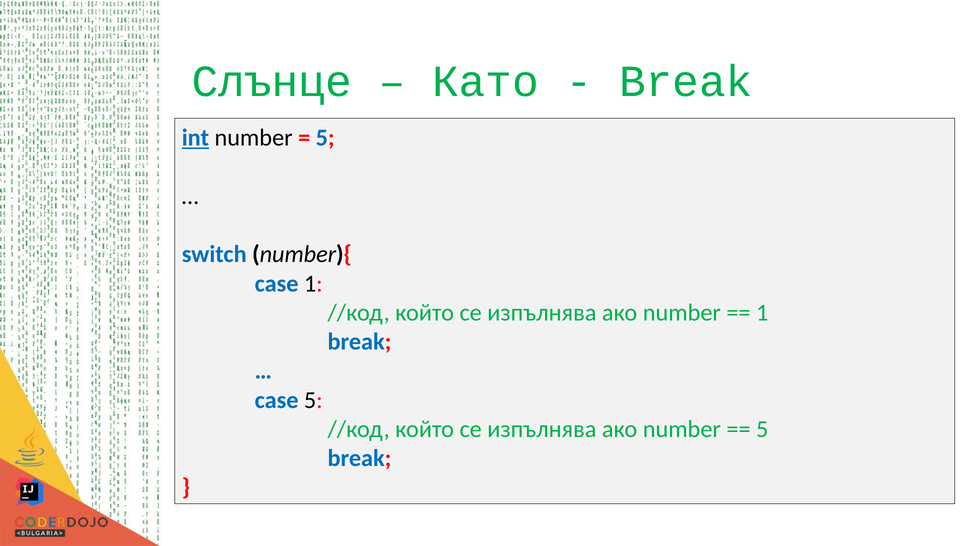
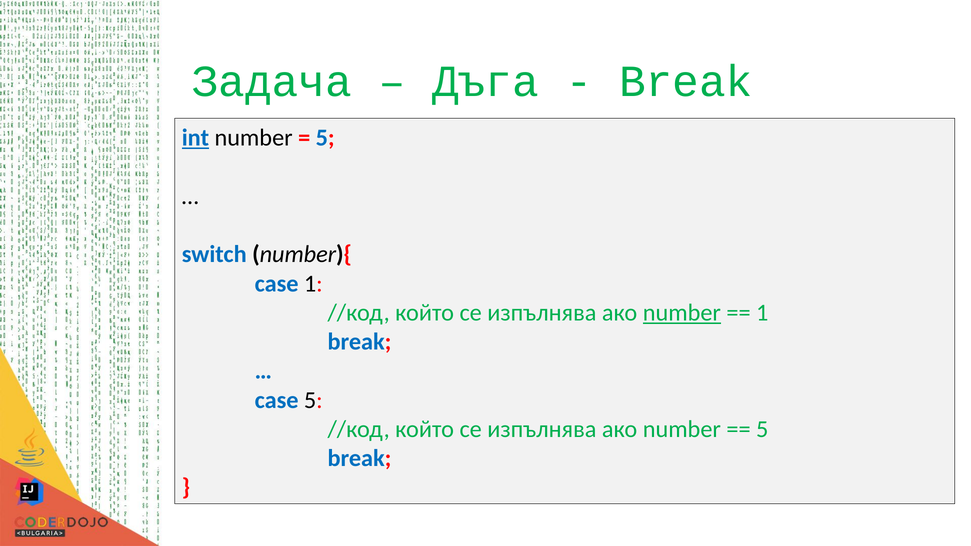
Слънце: Слънце -> Задача (272, 82)
Като: Като -> Дъга (485, 82)
number underline: none -> present (682, 313)
